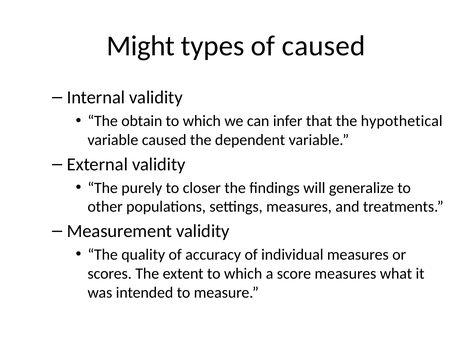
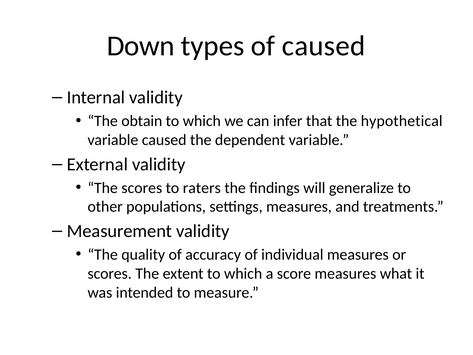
Might: Might -> Down (141, 46)
The purely: purely -> scores (142, 188)
closer: closer -> raters (202, 188)
